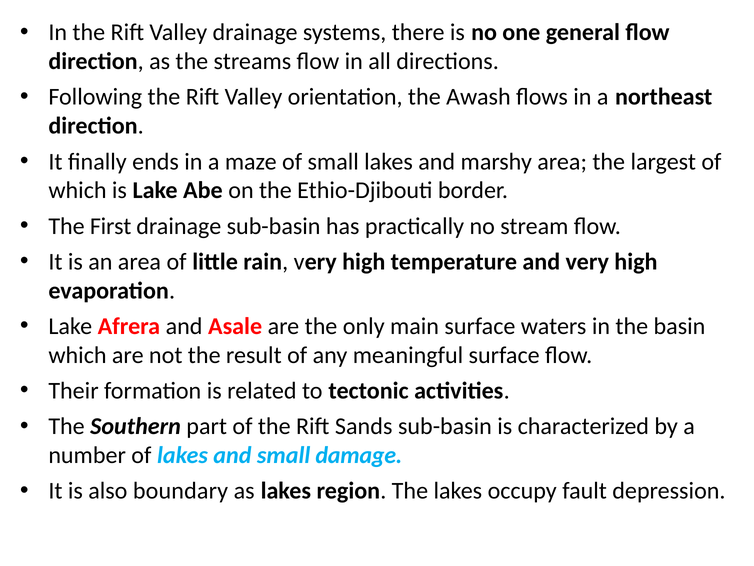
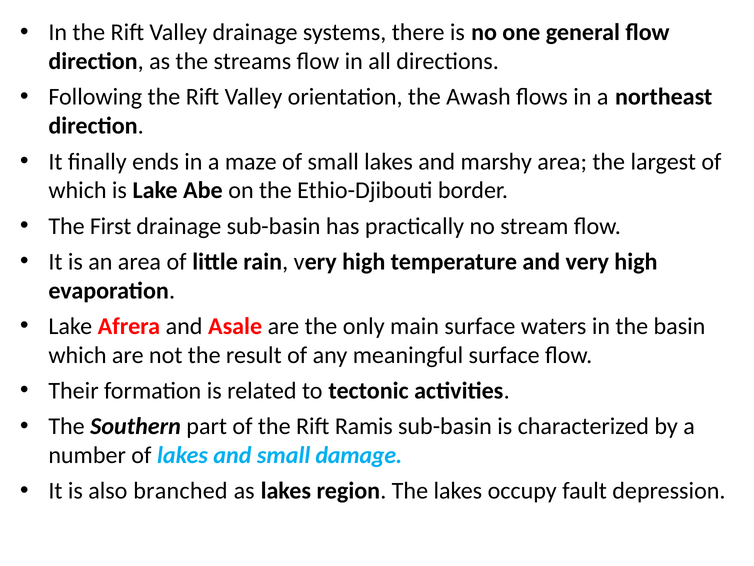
Sands: Sands -> Ramis (364, 426)
boundary: boundary -> branched (180, 490)
